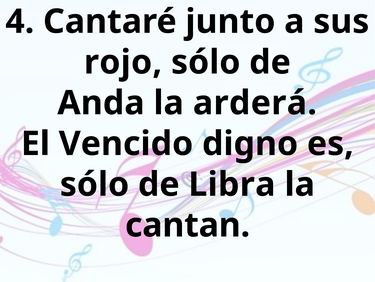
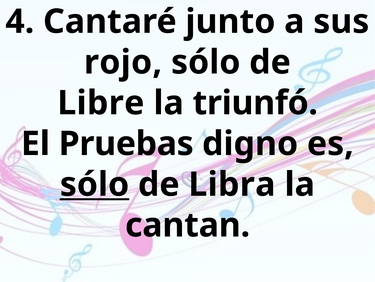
Anda: Anda -> Libre (101, 103)
arderá: arderá -> triunfó (255, 103)
Vencido: Vencido -> Pruebas (126, 143)
sólo underline: none -> present (95, 184)
